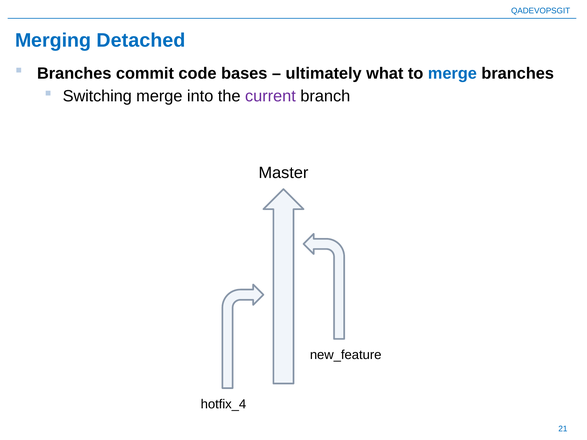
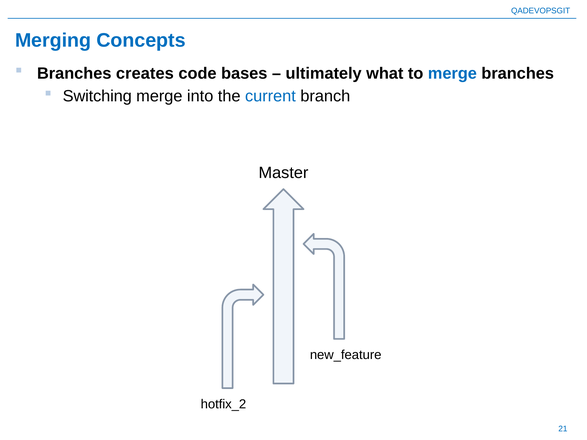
Detached: Detached -> Concepts (141, 40)
commit: commit -> creates (145, 73)
current colour: purple -> blue (270, 96)
hotfix_4: hotfix_4 -> hotfix_2 (223, 405)
